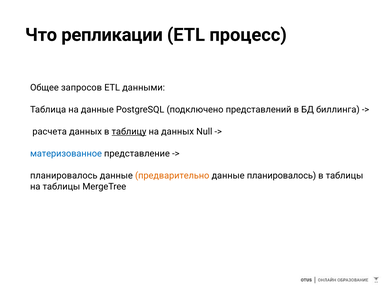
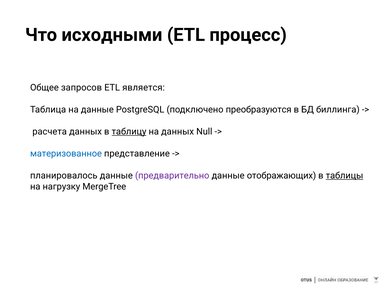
репликации: репликации -> исходными (112, 35)
данными: данными -> является (144, 87)
представлений: представлений -> преобразуются (259, 109)
предварительно colour: orange -> purple (172, 175)
данные планировалось: планировалось -> отображающих (281, 175)
таблицы underline: none -> present (345, 175)
на таблицы: таблицы -> нагрузку (61, 186)
